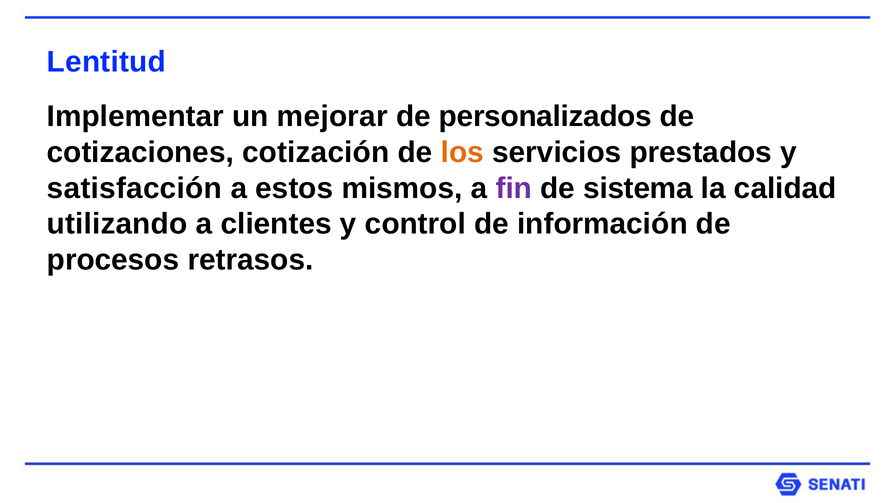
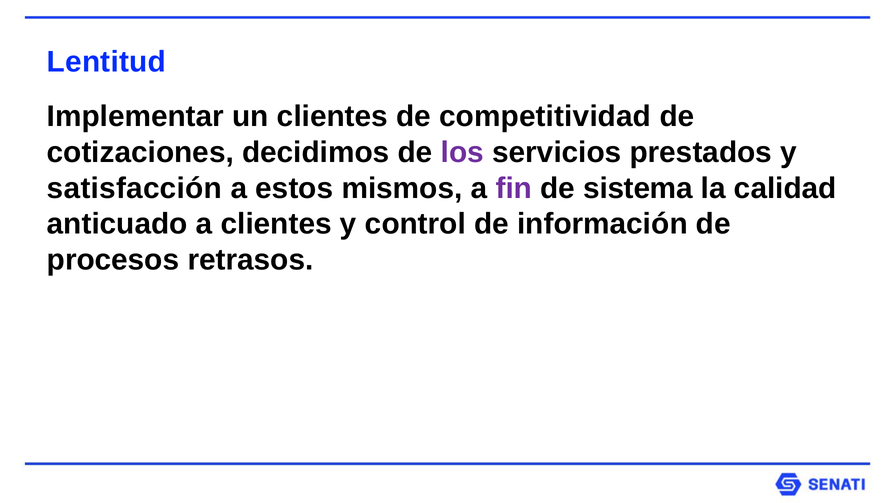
un mejorar: mejorar -> clientes (332, 117)
personalizados: personalizados -> competitividad (545, 117)
cotización: cotización -> decidimos (316, 152)
los colour: orange -> purple (462, 152)
utilizando: utilizando -> anticuado (117, 224)
